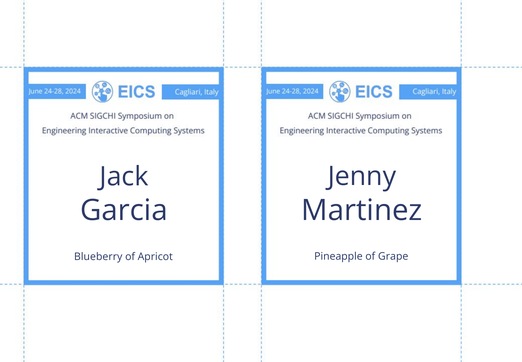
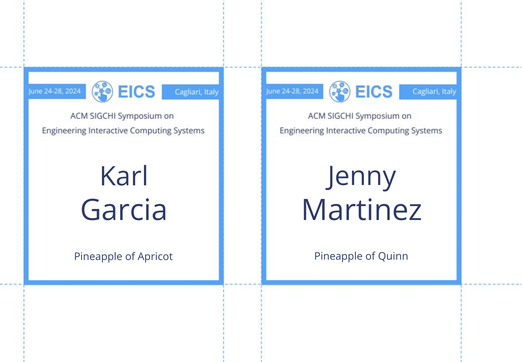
Jack: Jack -> Karl (124, 176)
Grape: Grape -> Quinn (393, 256)
Blueberry: Blueberry -> Pineapple (98, 256)
